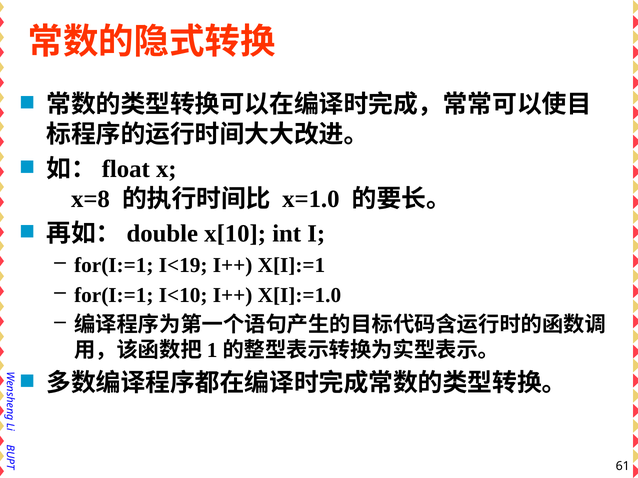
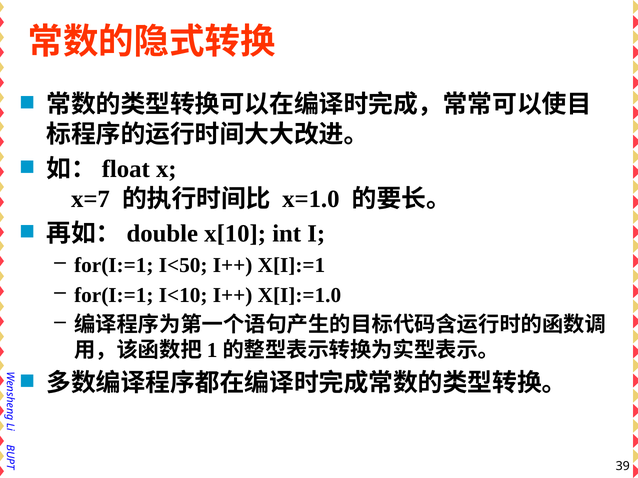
x=8: x=8 -> x=7 (90, 199)
I<19: I<19 -> I<50 (183, 266)
61: 61 -> 39 (623, 466)
